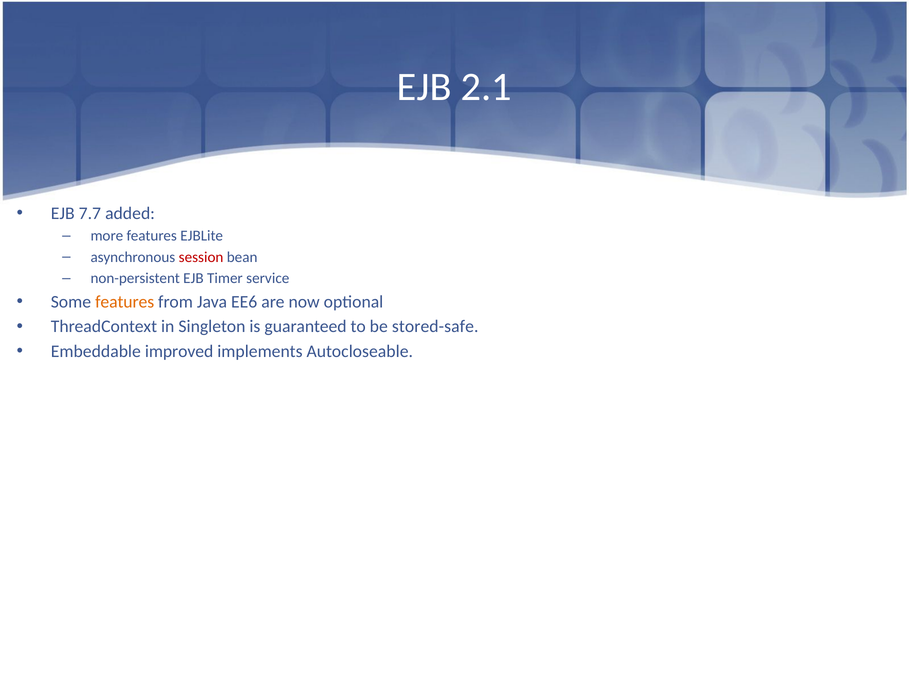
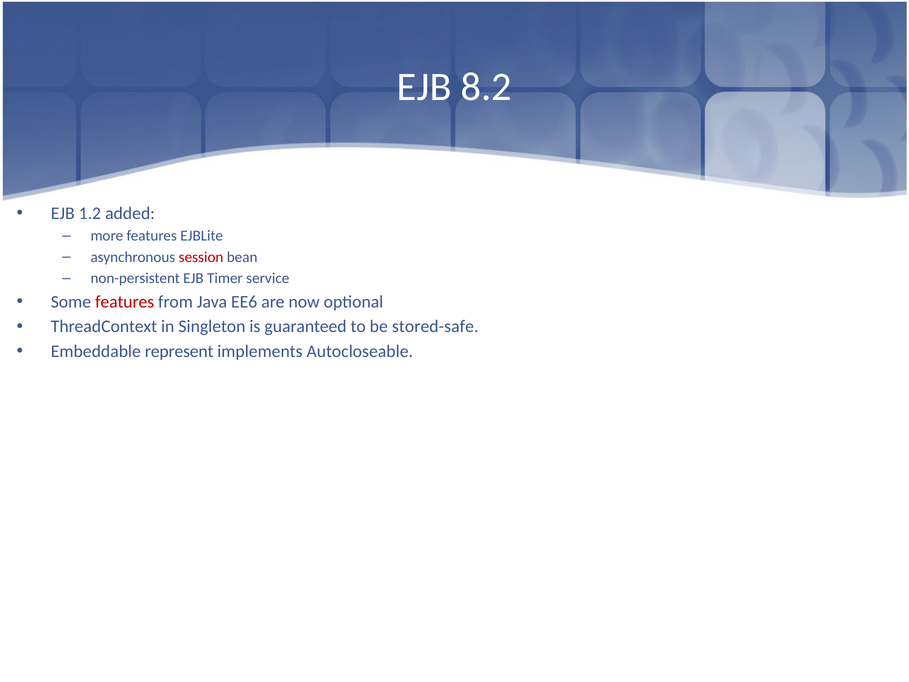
2.1: 2.1 -> 8.2 (486, 87)
7.7: 7.7 -> 1.2 (90, 213)
features colour: orange -> red (125, 302)
improved: improved -> represent (179, 351)
